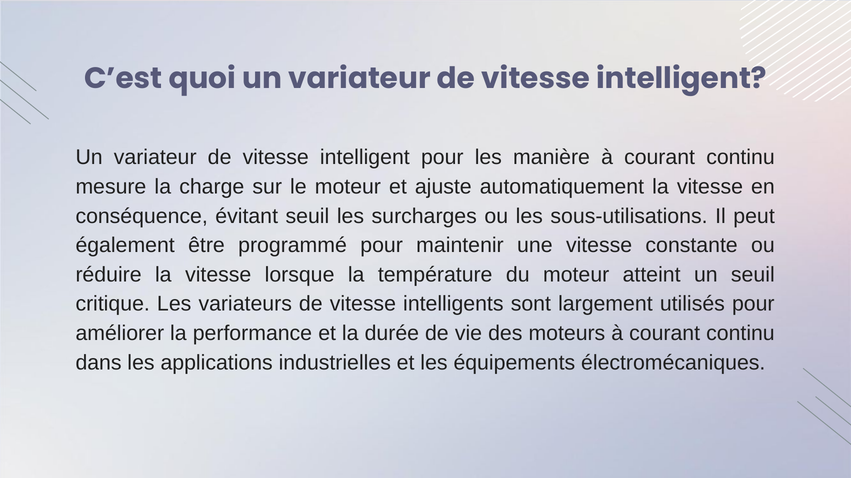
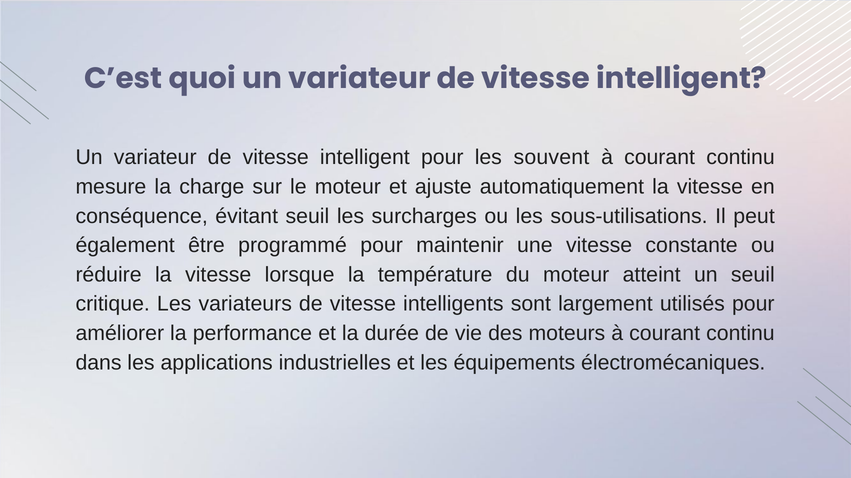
manière: manière -> souvent (551, 158)
